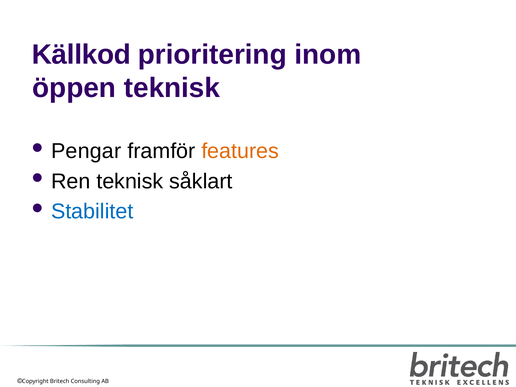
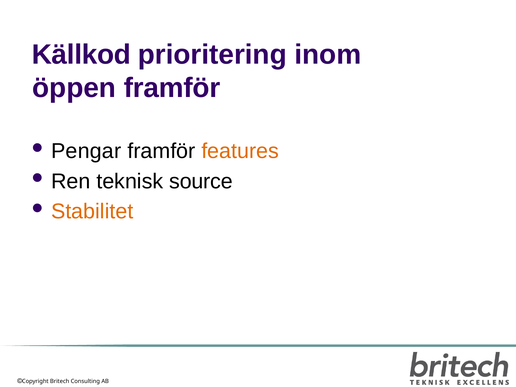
öppen teknisk: teknisk -> framför (172, 88)
såklart: såklart -> source (201, 181)
Stabilitet colour: blue -> orange (92, 211)
